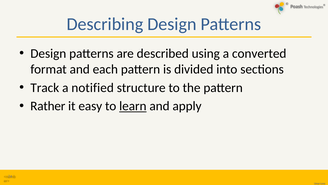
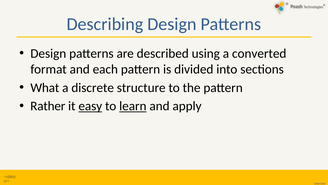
Track: Track -> What (45, 87)
notified: notified -> discrete (93, 87)
easy underline: none -> present (90, 106)
